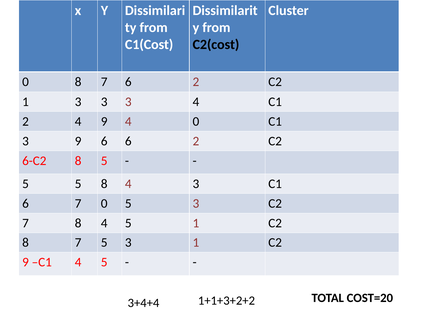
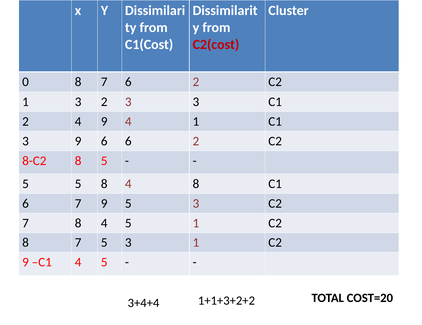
C2(cost colour: black -> red (216, 45)
1 3 3: 3 -> 2 (104, 102)
3 4: 4 -> 3 (196, 102)
4 0: 0 -> 1 (196, 121)
6-C2: 6-C2 -> 8-C2 (34, 161)
4 3: 3 -> 8 (196, 184)
7 0: 0 -> 9 (104, 203)
